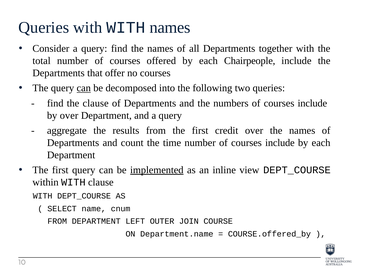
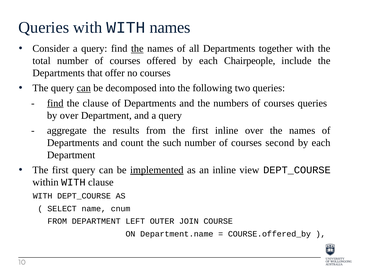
the underline: none -> present (137, 49)
find underline: none -> present (55, 103)
numbers of courses include: include -> queries (312, 103)
first credit: credit -> inline (227, 131)
time: time -> such (172, 143)
number of courses include: include -> second (280, 143)
